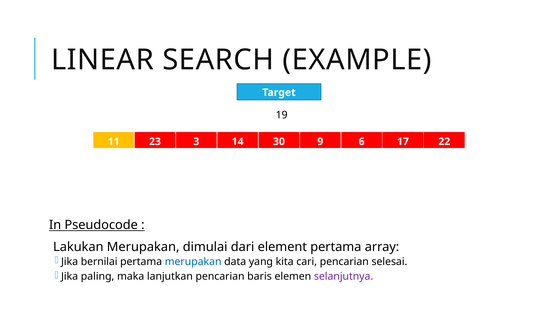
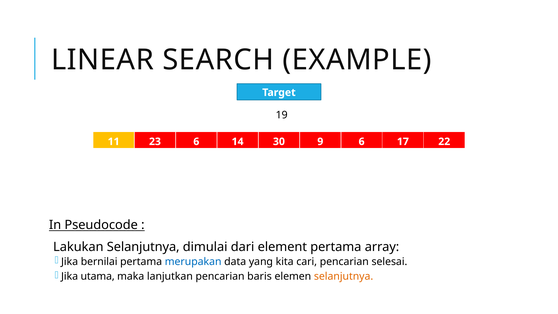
23 3: 3 -> 6 (196, 142)
Lakukan Merupakan: Merupakan -> Selanjutnya (143, 247)
paling: paling -> utama (98, 276)
selanjutnya colour: purple -> orange (344, 276)
